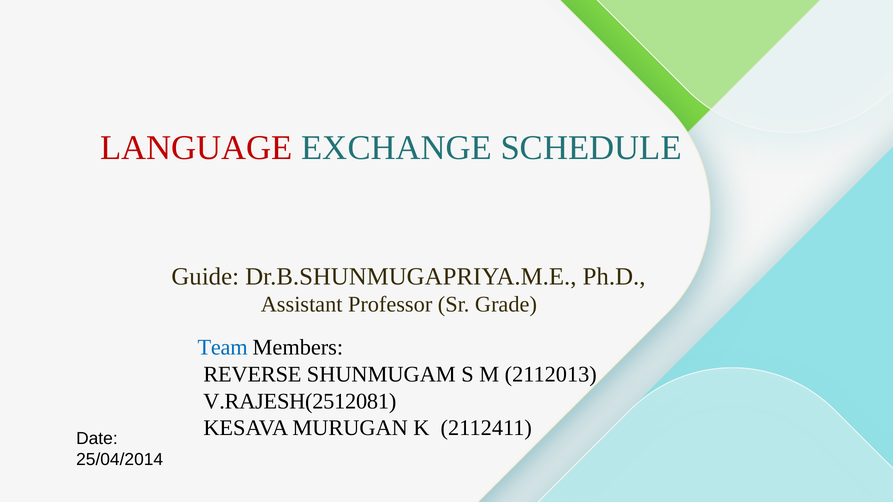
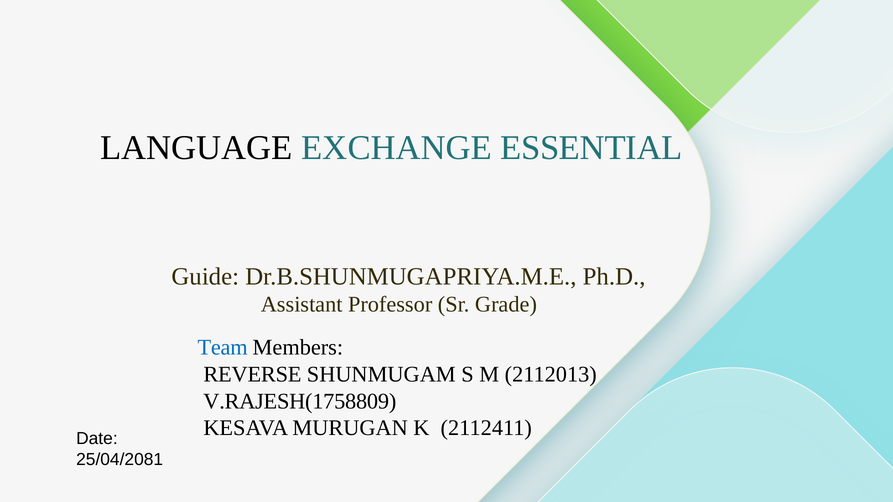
LANGUAGE colour: red -> black (196, 148)
SCHEDULE: SCHEDULE -> ESSENTIAL (591, 148)
V.RAJESH(2512081: V.RAJESH(2512081 -> V.RAJESH(1758809 (300, 401)
25/04/2014: 25/04/2014 -> 25/04/2081 (120, 460)
